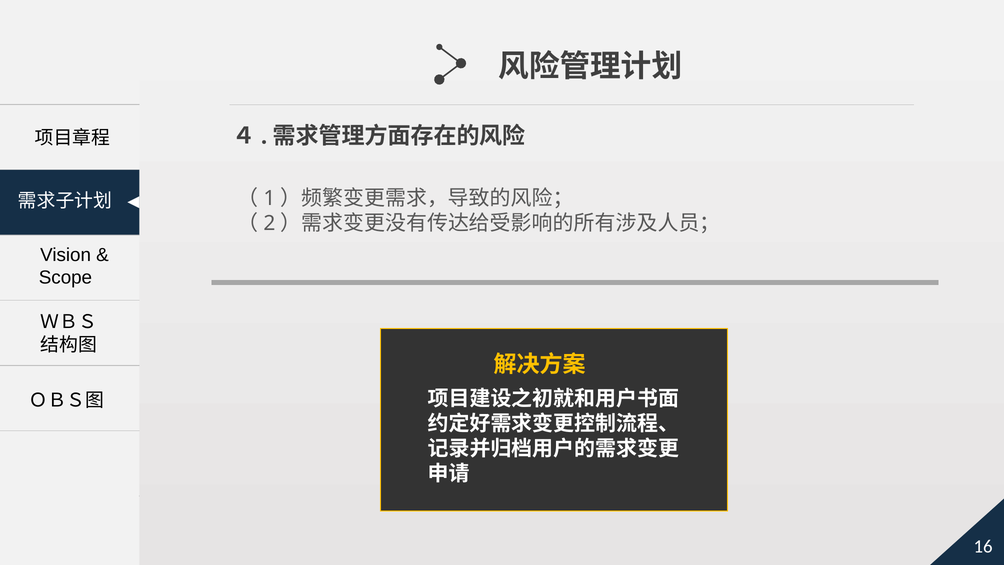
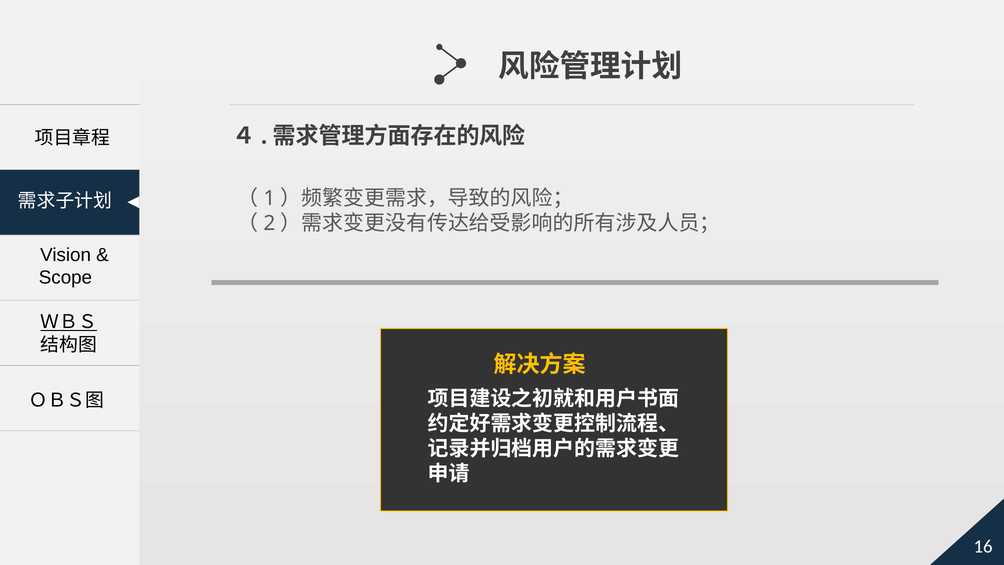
ＷＢＳ underline: none -> present (69, 322)
